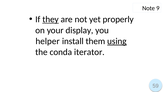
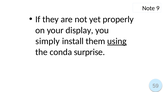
they underline: present -> none (51, 19)
helper: helper -> simply (48, 41)
iterator: iterator -> surprise (89, 52)
